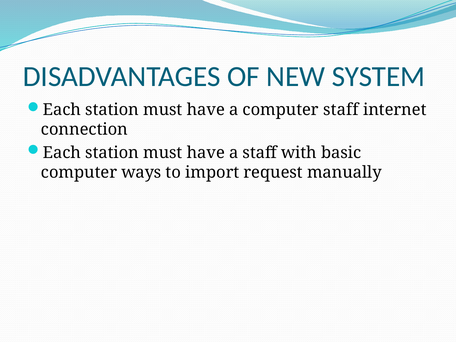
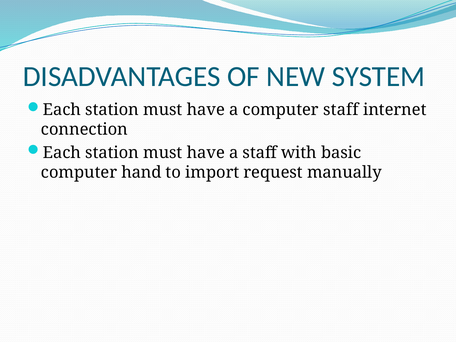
ways: ways -> hand (141, 172)
